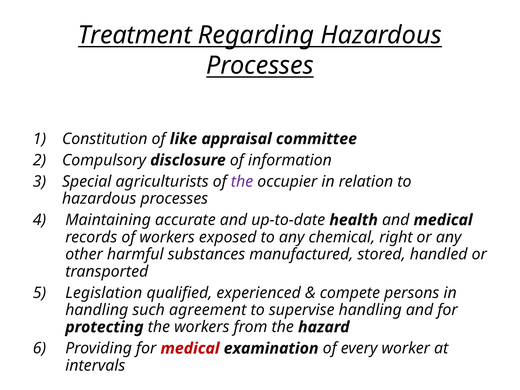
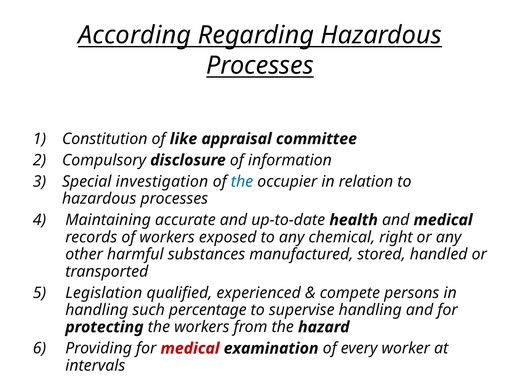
Treatment: Treatment -> According (135, 35)
agriculturists: agriculturists -> investigation (162, 182)
the colour: purple -> blue (242, 182)
agreement: agreement -> percentage (208, 310)
